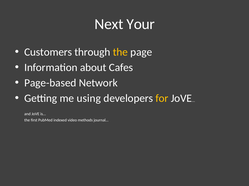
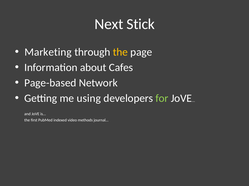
Your: Your -> Stick (141, 24)
Customers: Customers -> Marketing (48, 52)
for colour: yellow -> light green (162, 99)
